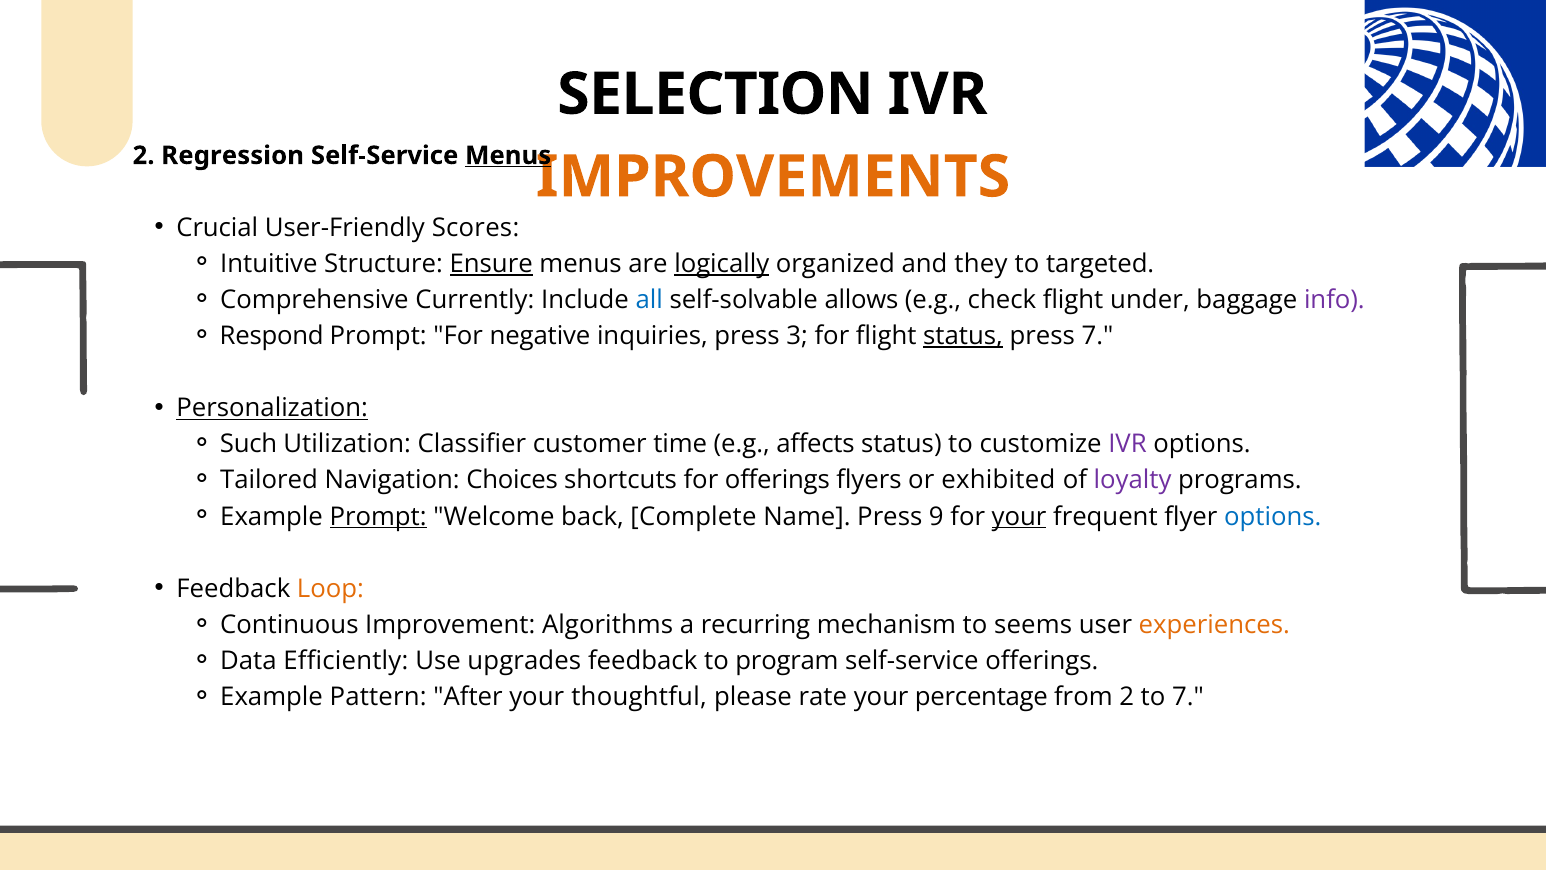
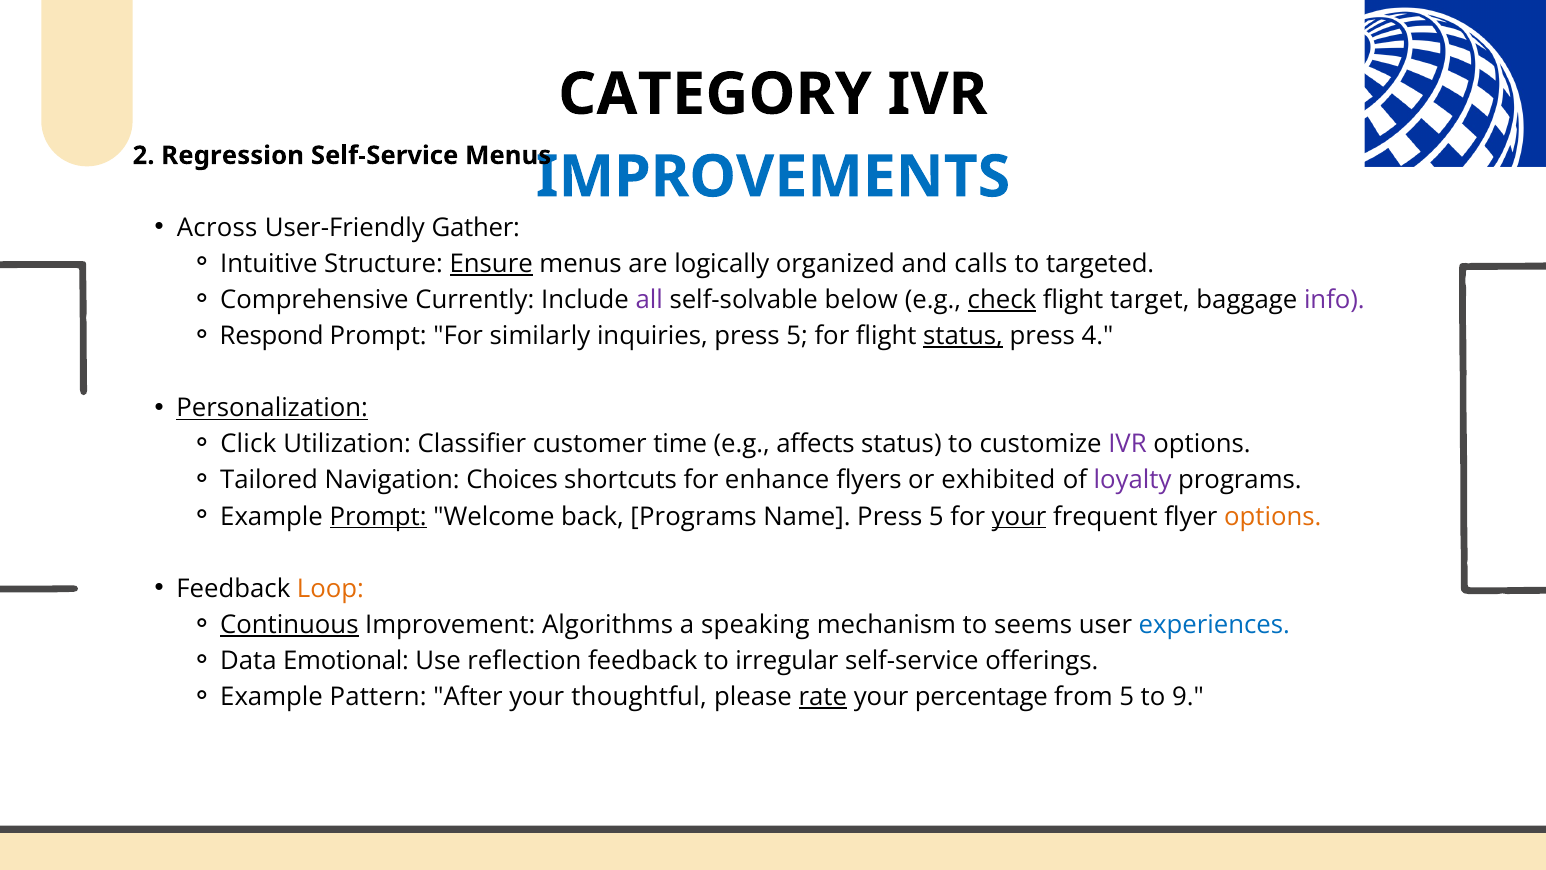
SELECTION: SELECTION -> CATEGORY (715, 94)
Menus underline: present -> none (508, 155)
IMPROVEMENTS colour: orange -> blue (773, 177)
Crucial: Crucial -> Across (217, 228)
Scores: Scores -> Gather (476, 228)
logically underline: present -> none (722, 264)
they: they -> calls (981, 264)
all colour: blue -> purple (649, 300)
allows: allows -> below (861, 300)
check underline: none -> present (1002, 300)
under: under -> target (1150, 300)
negative: negative -> similarly (540, 336)
inquiries press 3: 3 -> 5 (797, 336)
press 7: 7 -> 4 (1097, 336)
Such: Such -> Click (248, 444)
for offerings: offerings -> enhance (777, 480)
back Complete: Complete -> Programs (693, 516)
Name Press 9: 9 -> 5 (936, 516)
options colour: blue -> orange (1273, 516)
Continuous underline: none -> present (289, 625)
recurring: recurring -> speaking (755, 625)
experiences colour: orange -> blue (1214, 625)
Efficiently: Efficiently -> Emotional (346, 661)
upgrades: upgrades -> reflection (524, 661)
program: program -> irregular (787, 661)
rate underline: none -> present (823, 697)
from 2: 2 -> 5 (1127, 697)
to 7: 7 -> 9 (1188, 697)
